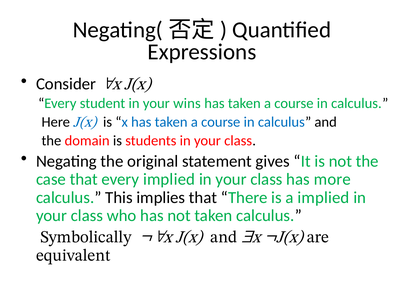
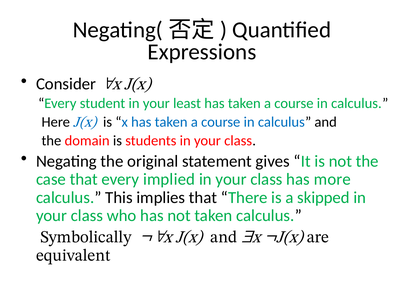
wins: wins -> least (187, 104)
a implied: implied -> skipped (324, 197)
